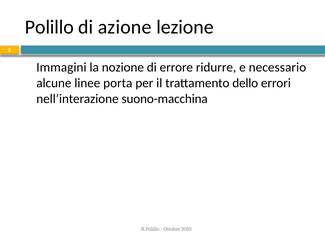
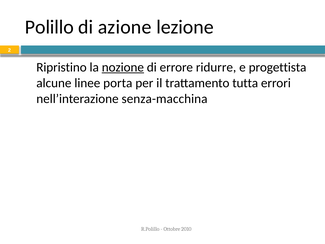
Immagini: Immagini -> Ripristino (62, 67)
nozione underline: none -> present (123, 67)
necessario: necessario -> progettista (278, 67)
dello: dello -> tutta (245, 83)
suono-macchina: suono-macchina -> senza-macchina (165, 99)
